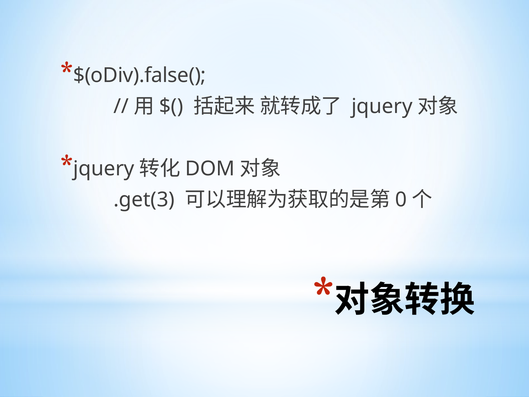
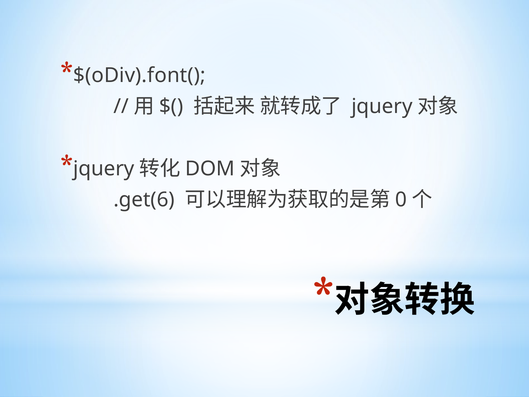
$(oDiv).false(: $(oDiv).false( -> $(oDiv).font( (139, 75)
.get(3: .get(3 -> .get(6 (144, 199)
